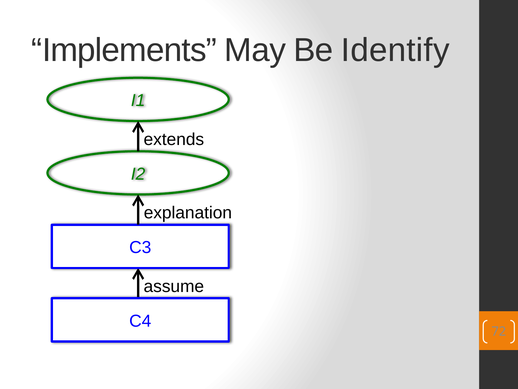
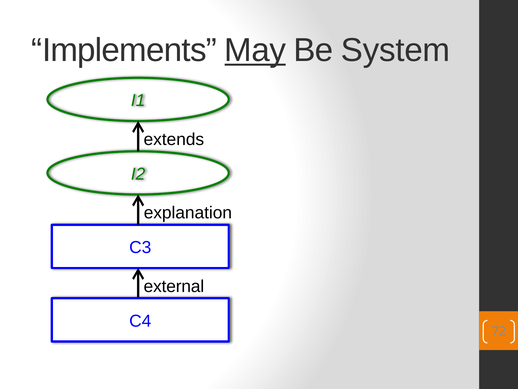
May underline: none -> present (255, 50)
Identify: Identify -> System (396, 50)
assume: assume -> external (174, 286)
